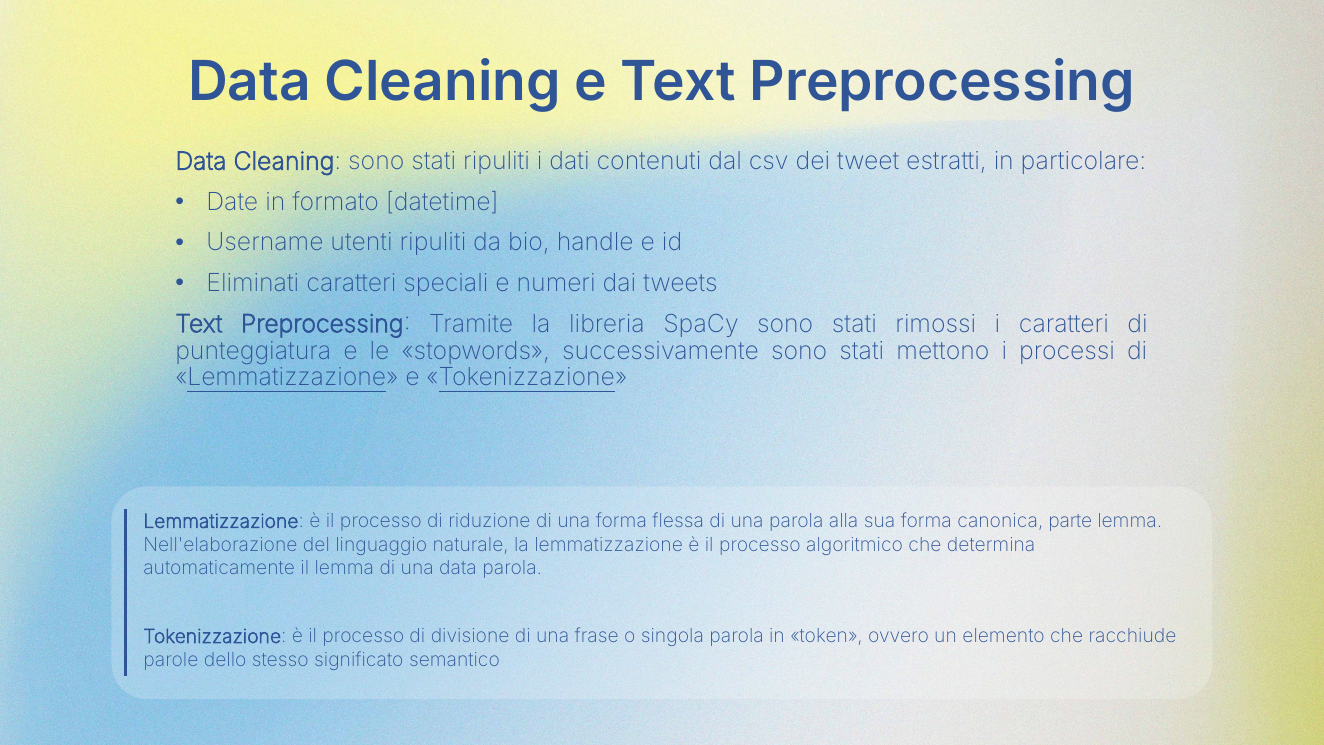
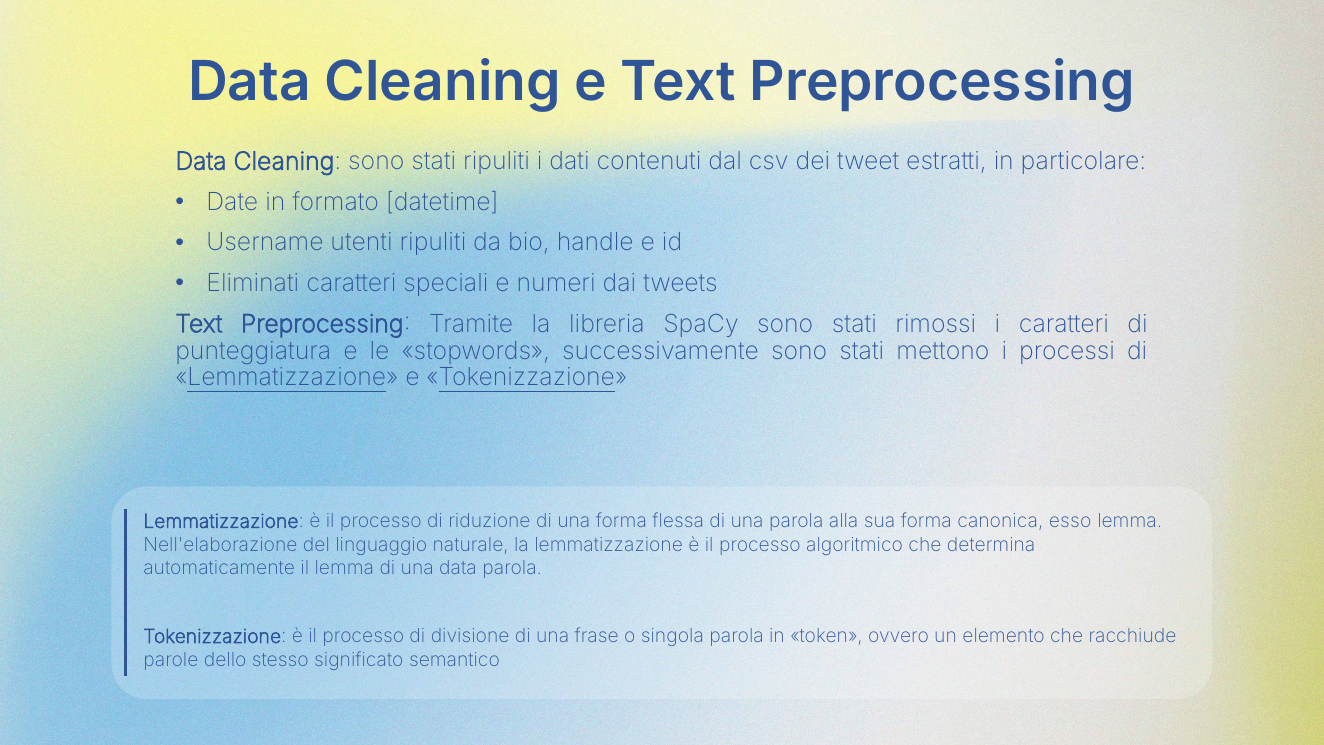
parte: parte -> esso (1070, 521)
